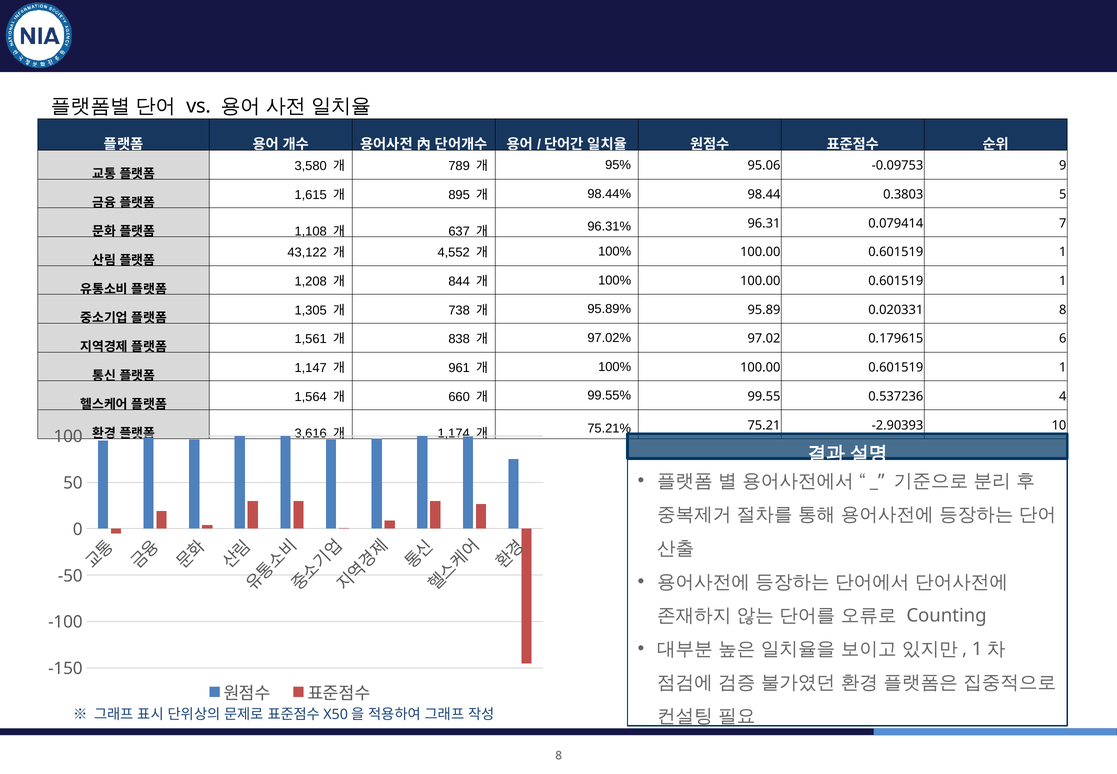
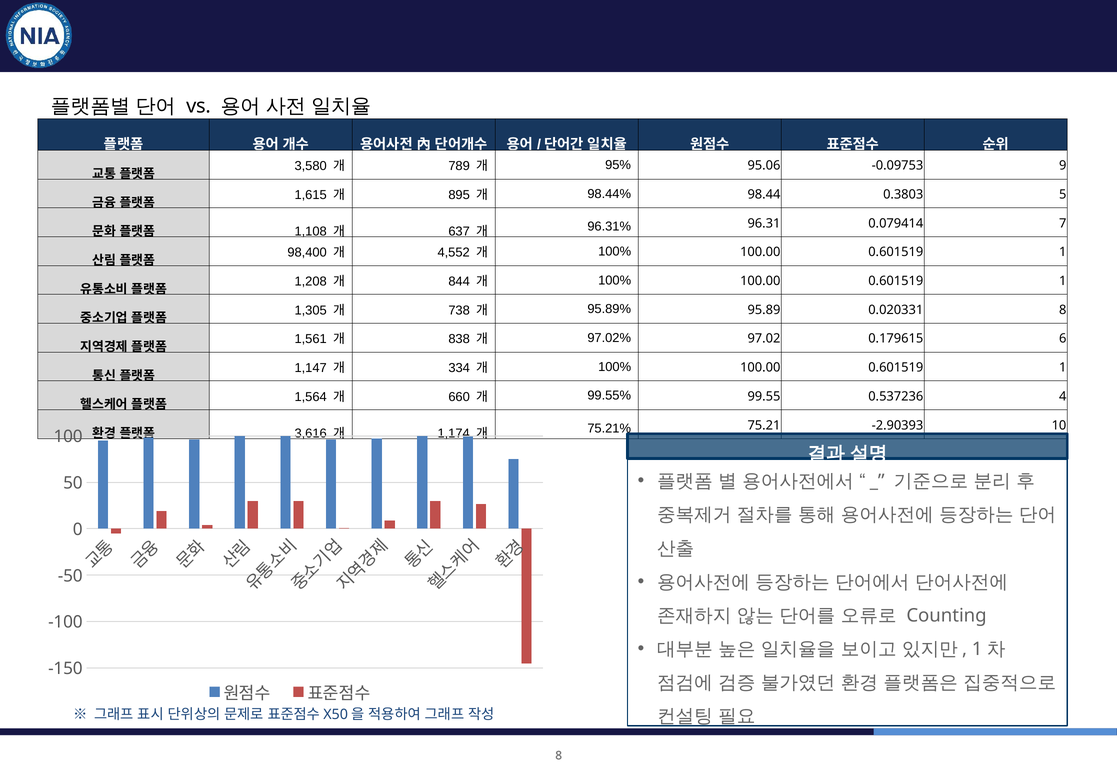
43,122: 43,122 -> 98,400 (307, 252)
961: 961 -> 334 (459, 368)
